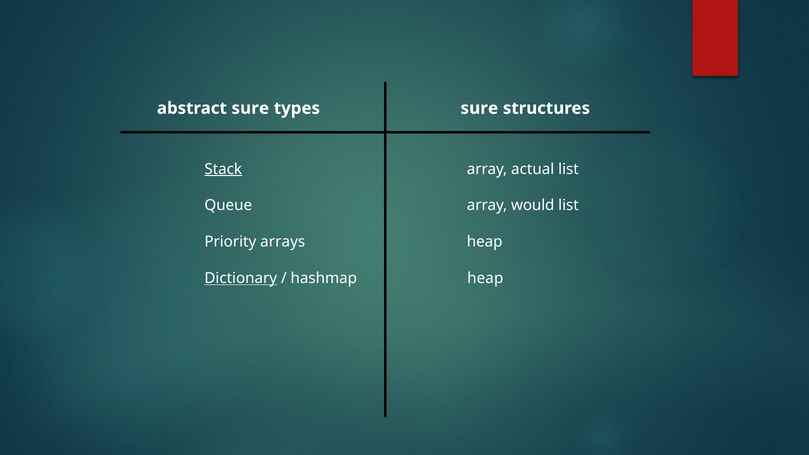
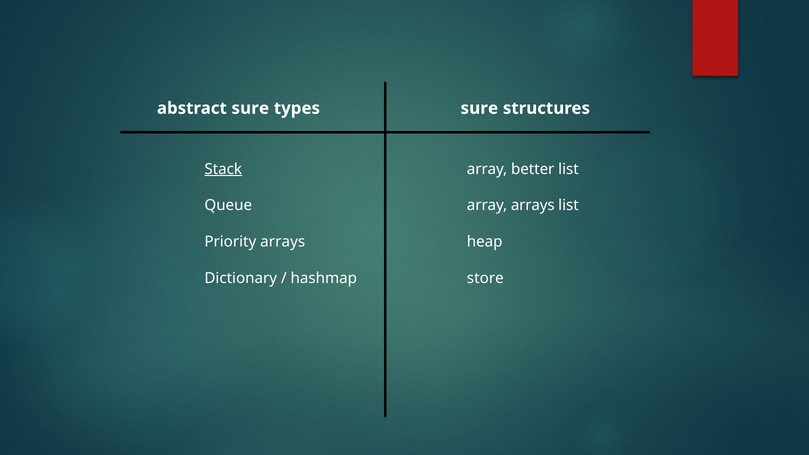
actual: actual -> better (533, 169)
array would: would -> arrays (533, 205)
Dictionary underline: present -> none (241, 278)
hashmap heap: heap -> store (485, 278)
